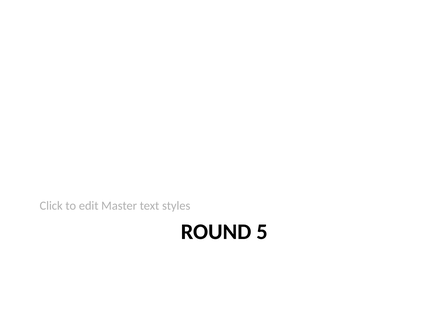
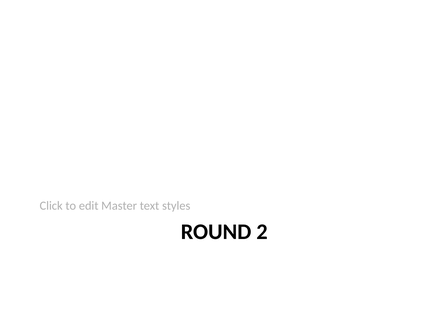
5: 5 -> 2 (262, 232)
